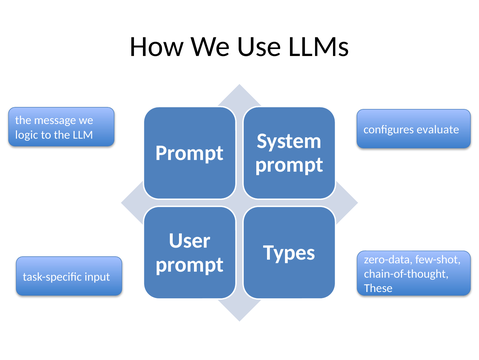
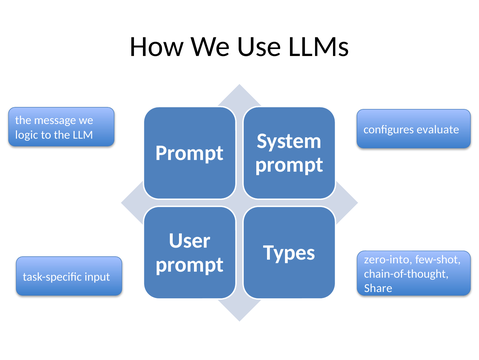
zero-data: zero-data -> zero-into (388, 259)
These: These -> Share (378, 288)
